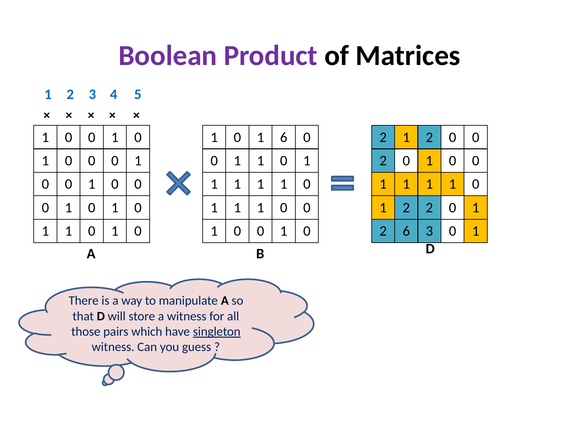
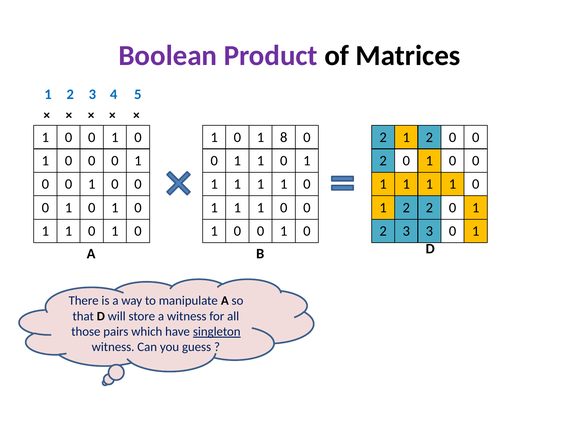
1 6: 6 -> 8 (284, 137)
2 6: 6 -> 3 (406, 231)
